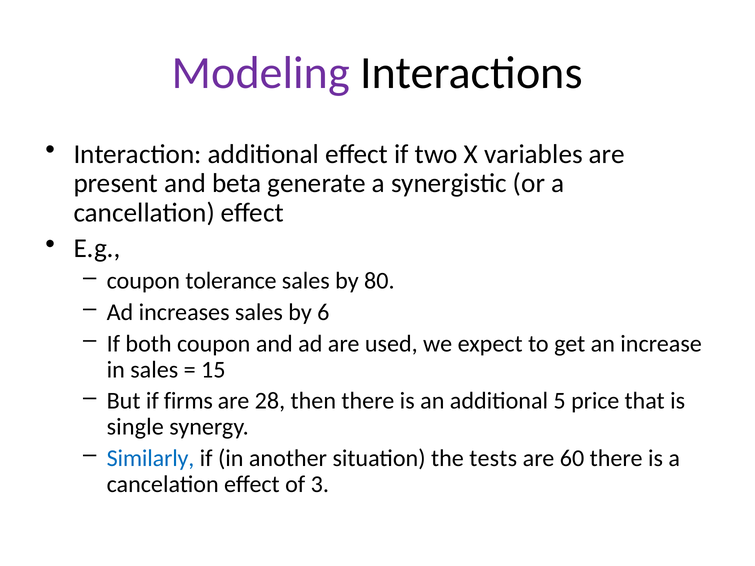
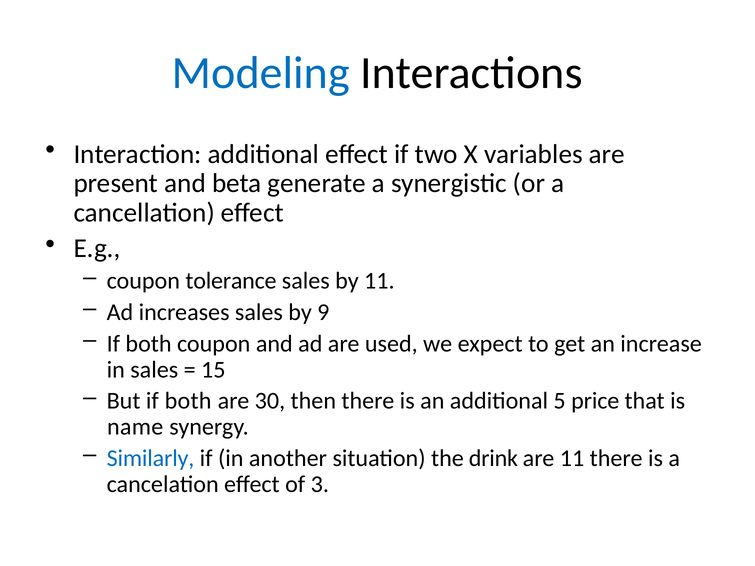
Modeling colour: purple -> blue (261, 73)
by 80: 80 -> 11 (379, 281)
6: 6 -> 9 (323, 312)
But if firms: firms -> both (188, 401)
28: 28 -> 30 (270, 401)
single: single -> name (135, 427)
tests: tests -> drink (493, 458)
are 60: 60 -> 11 (572, 458)
